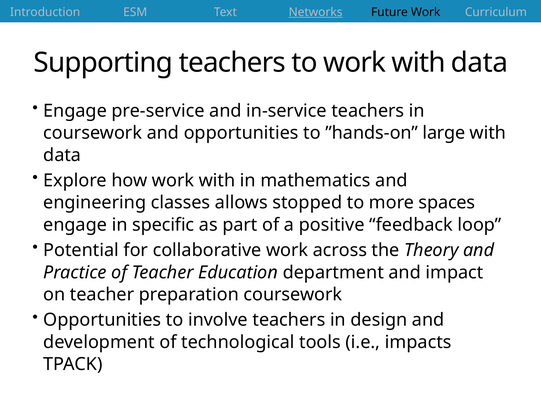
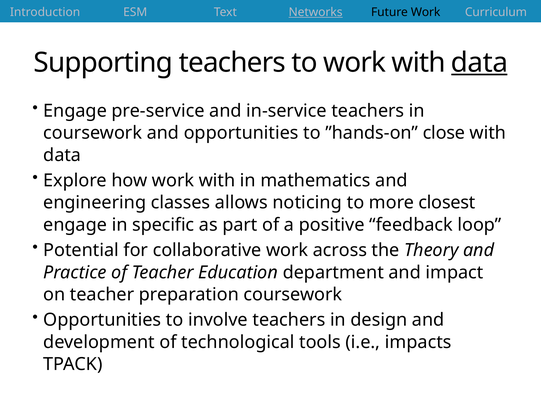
data underline: none -> present (479, 62)
large: large -> close (444, 133)
stopped: stopped -> noticing (307, 203)
spaces: spaces -> closest (447, 203)
